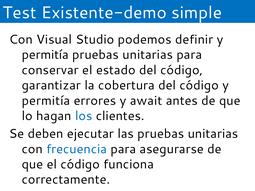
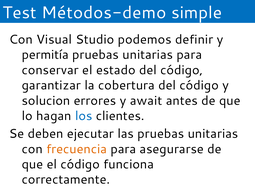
Existente-demo: Existente-demo -> Métodos-demo (104, 13)
permitía: permitía -> solucion (46, 101)
frecuencia colour: blue -> orange (77, 149)
